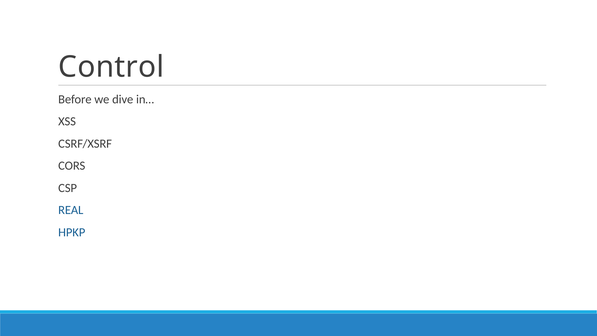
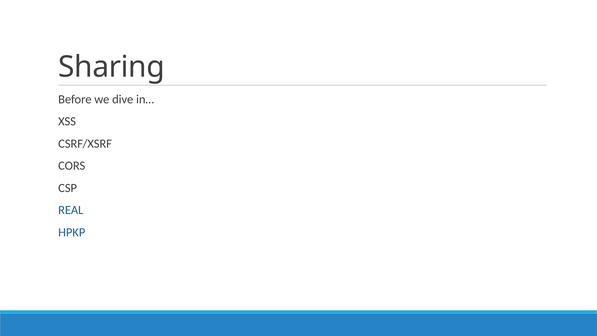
Control: Control -> Sharing (111, 67)
